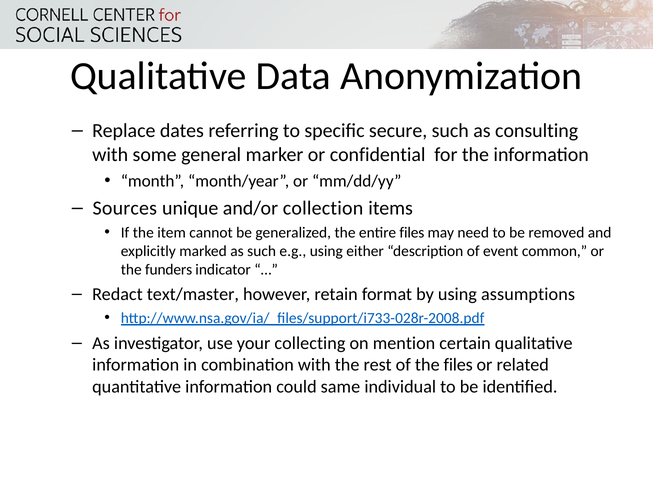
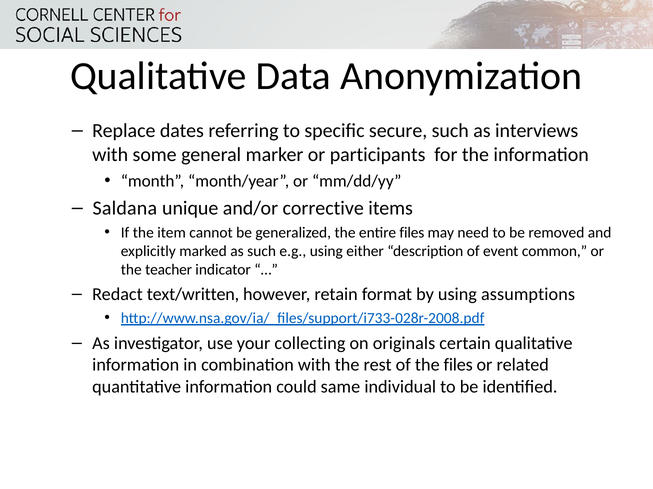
consulting: consulting -> interviews (537, 131)
confidential: confidential -> participants (378, 155)
Sources: Sources -> Saldana (125, 208)
collection: collection -> corrective (323, 208)
funders: funders -> teacher (169, 270)
text/master: text/master -> text/written (193, 295)
mention: mention -> originals (404, 344)
